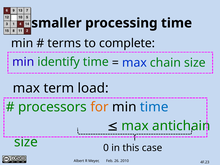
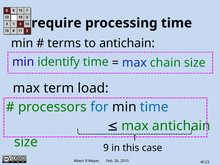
smaller: smaller -> require (56, 23)
to complete: complete -> antichain (127, 43)
for colour: orange -> blue (99, 107)
0: 0 -> 9 (106, 148)
